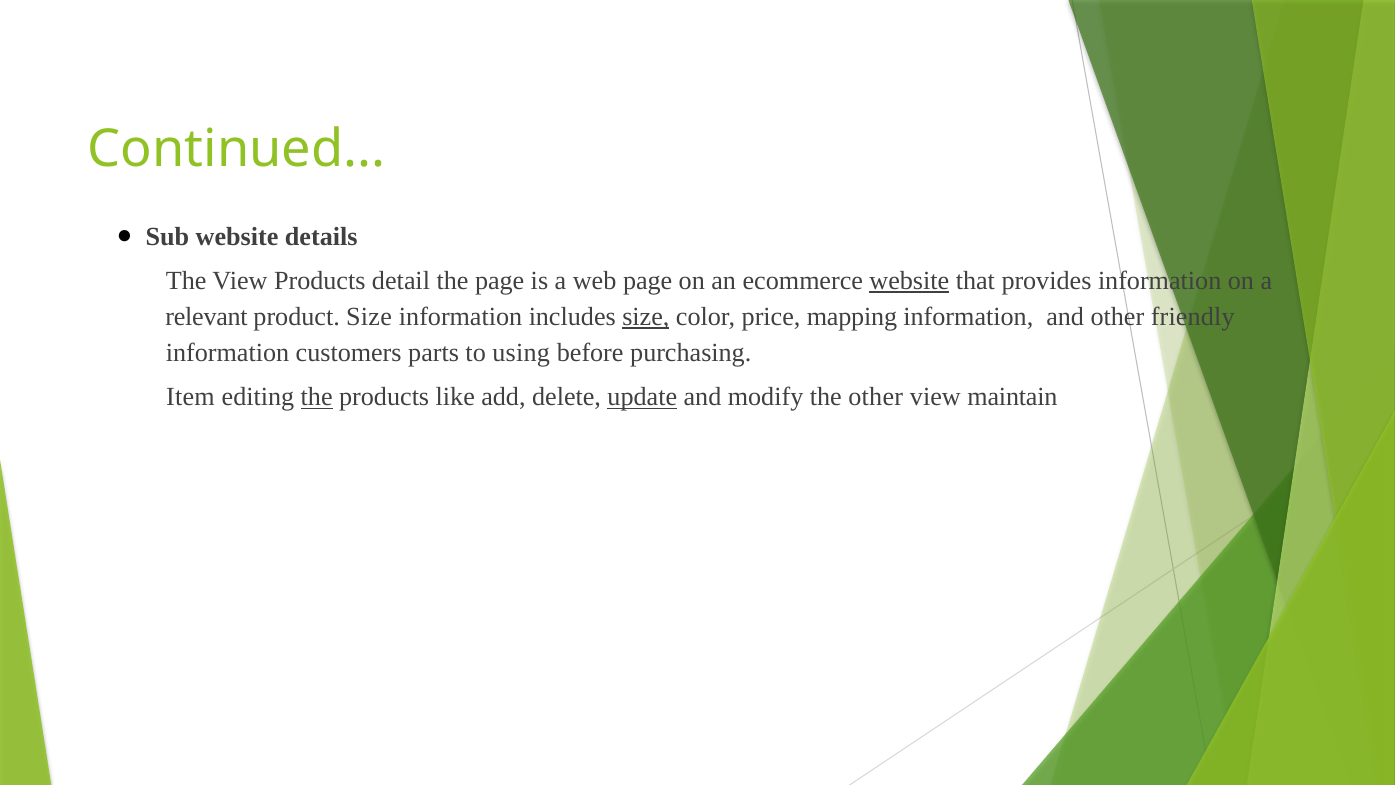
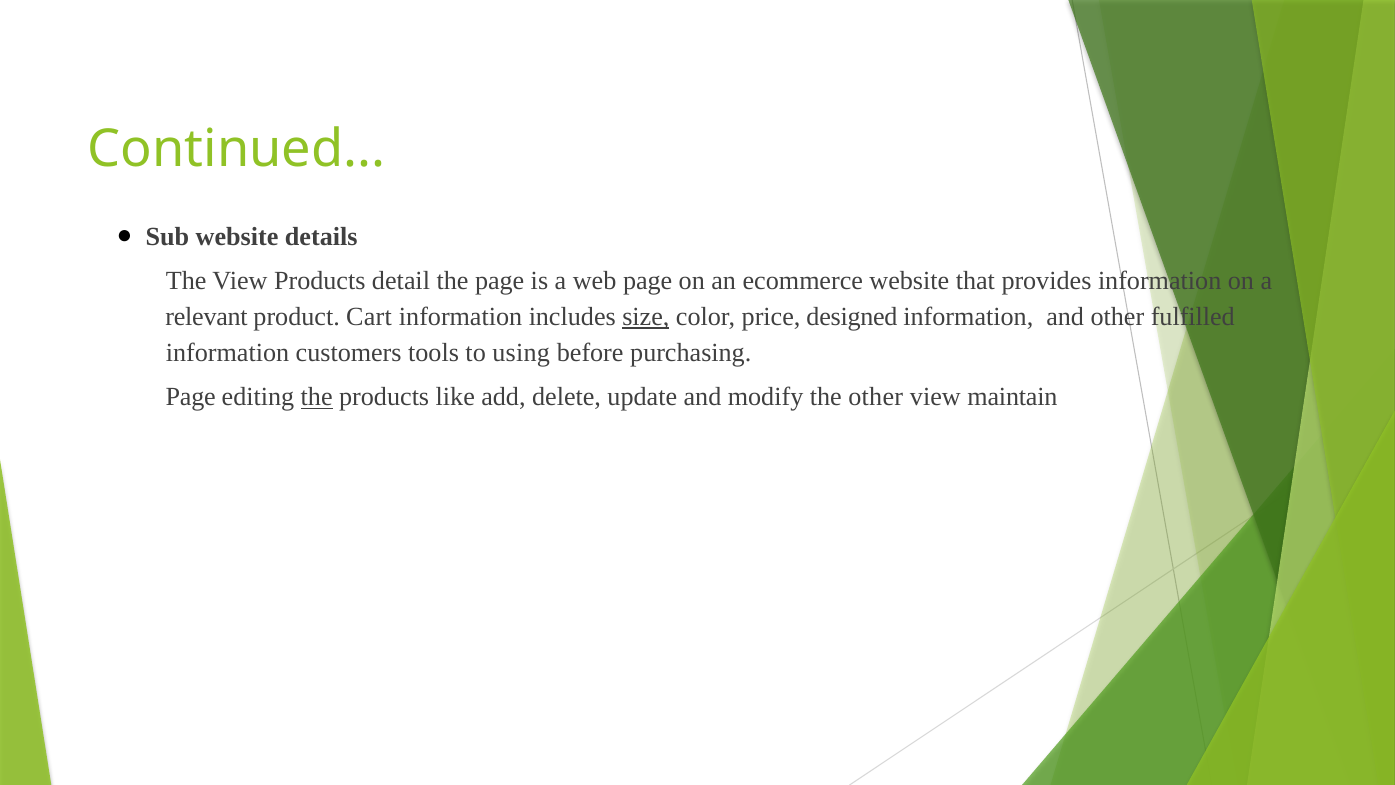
website underline: present -> none (909, 281)
product Size: Size -> Cart (369, 317)
mapping: mapping -> designed (852, 317)
friendly: friendly -> fulfilled (1193, 317)
parts: parts -> tools (434, 353)
Item: Item -> Page (191, 397)
update underline: present -> none (642, 397)
